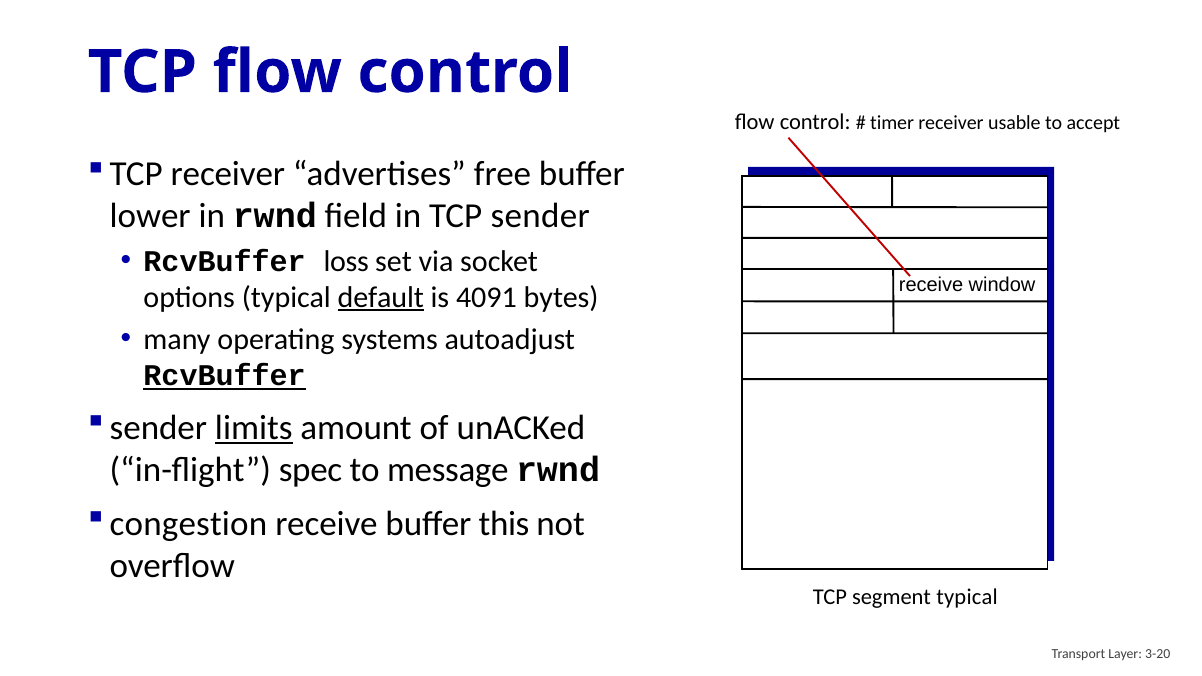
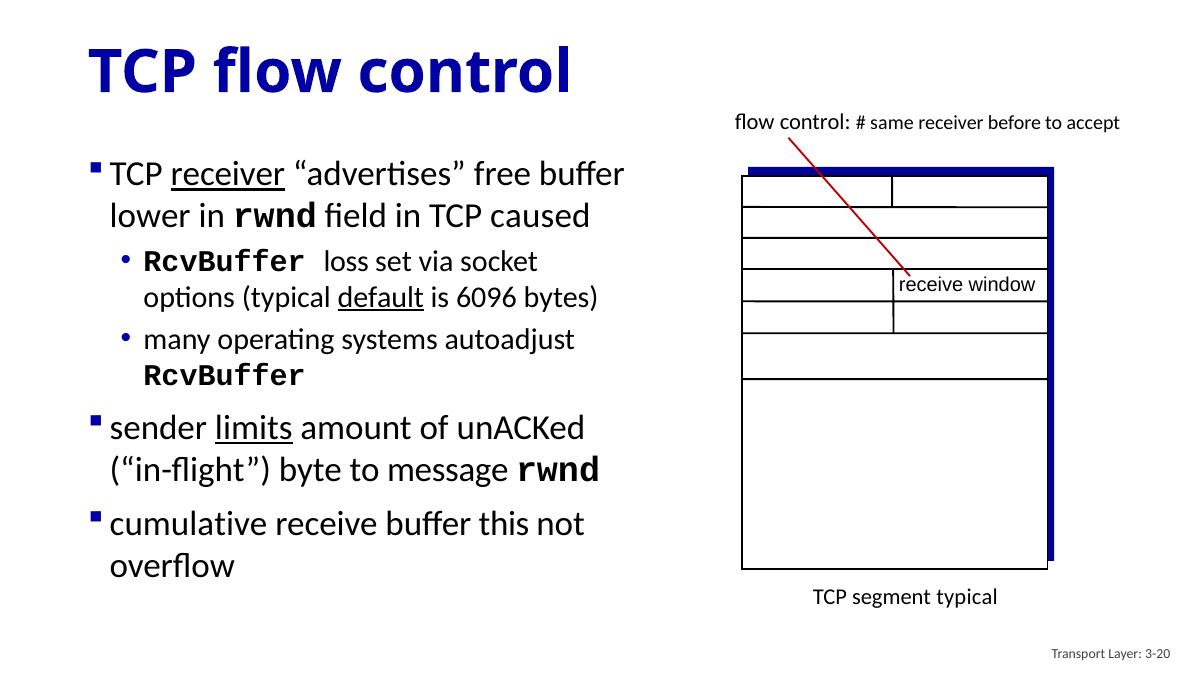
timer: timer -> same (892, 123)
usable: usable -> before (1014, 123)
receiver underline: none -> present (228, 174)
TCP sender: sender -> caused (540, 216)
4091: 4091 -> 6096 (486, 297)
RcvBuffer underline: present -> none (225, 376)
spec: spec -> byte (310, 470)
congestion: congestion -> cumulative (189, 524)
